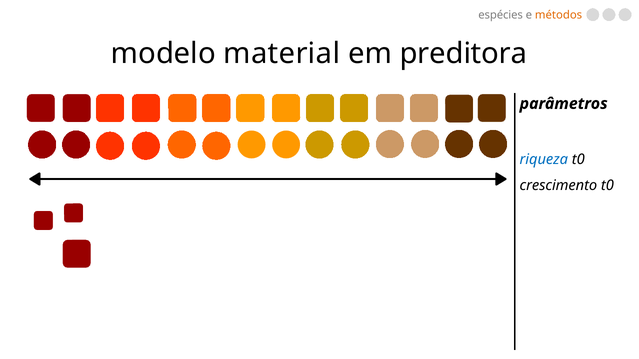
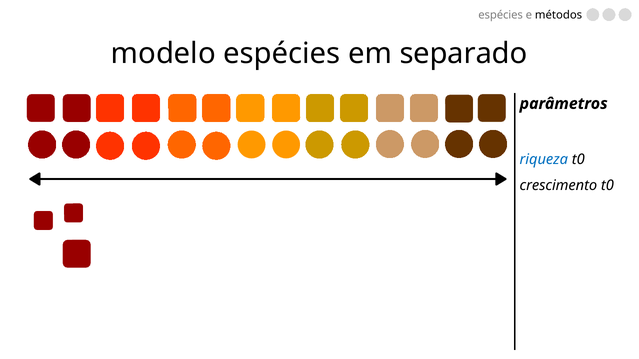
métodos colour: orange -> black (559, 15)
modelo material: material -> espécies (282, 54)
preditora: preditora -> separado (463, 54)
